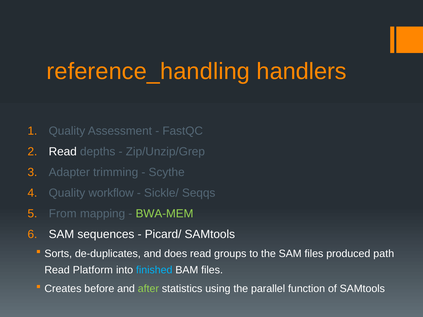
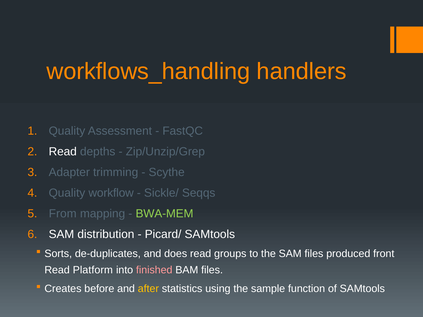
reference_handling: reference_handling -> workflows_handling (148, 72)
sequences: sequences -> distribution (106, 235)
path: path -> front (384, 254)
finished colour: light blue -> pink (154, 270)
after colour: light green -> yellow (148, 289)
parallel: parallel -> sample (268, 289)
